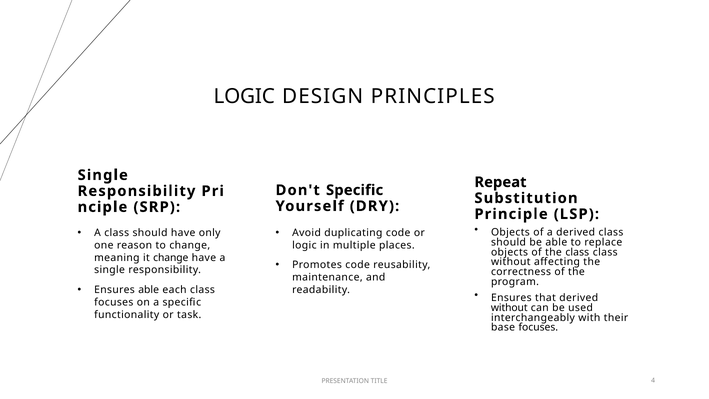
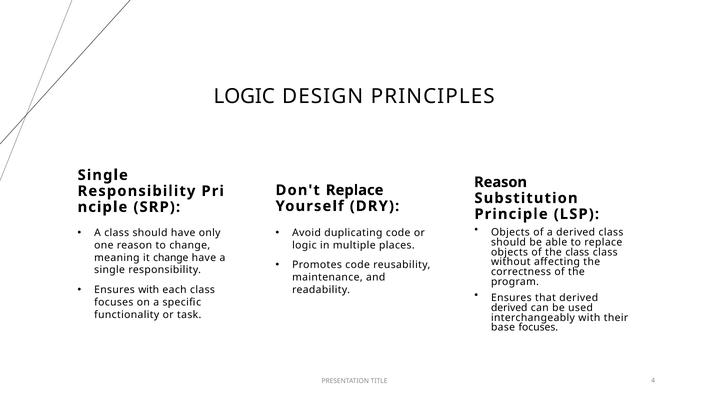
Repeat: Repeat -> Reason (501, 182)
Don't Specific: Specific -> Replace (355, 190)
Ensures able: able -> with (149, 290)
without: without -> derived (509, 308)
